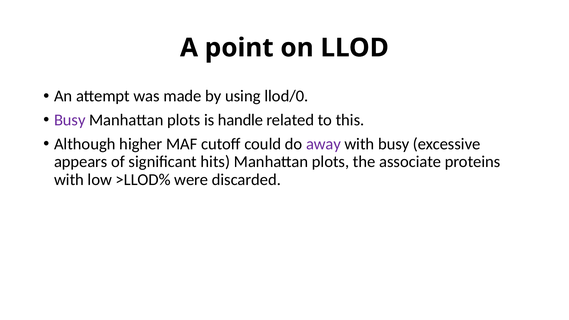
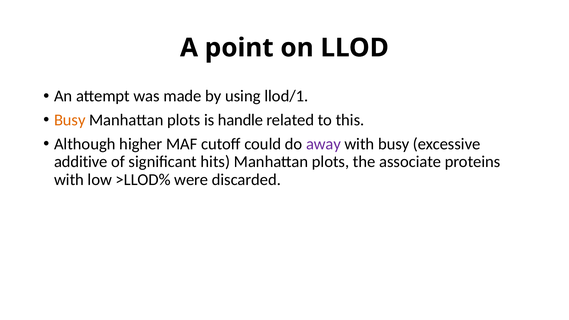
llod/0: llod/0 -> llod/1 (286, 96)
Busy colour: purple -> orange (70, 120)
appears: appears -> additive (81, 162)
